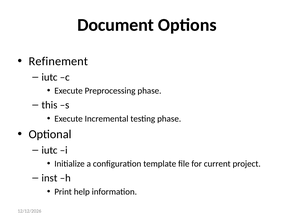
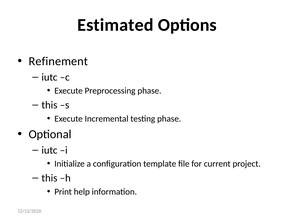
Document: Document -> Estimated (115, 25)
inst: inst -> this (49, 178)
